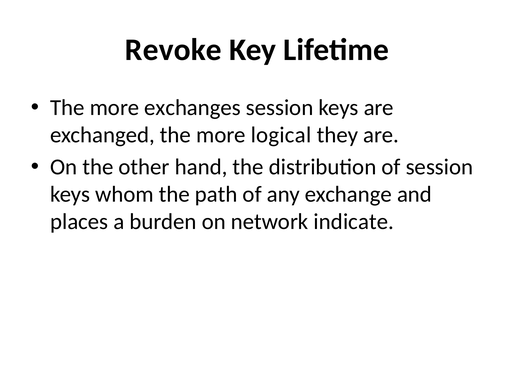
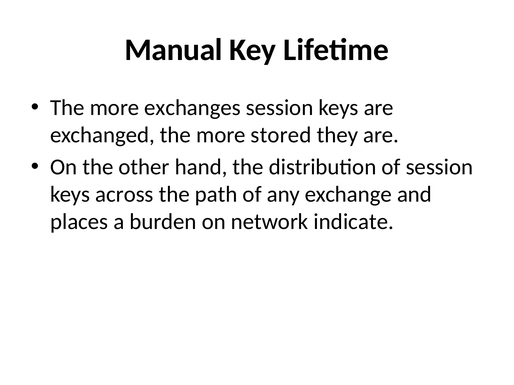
Revoke: Revoke -> Manual (174, 50)
logical: logical -> stored (281, 135)
whom: whom -> across (124, 195)
